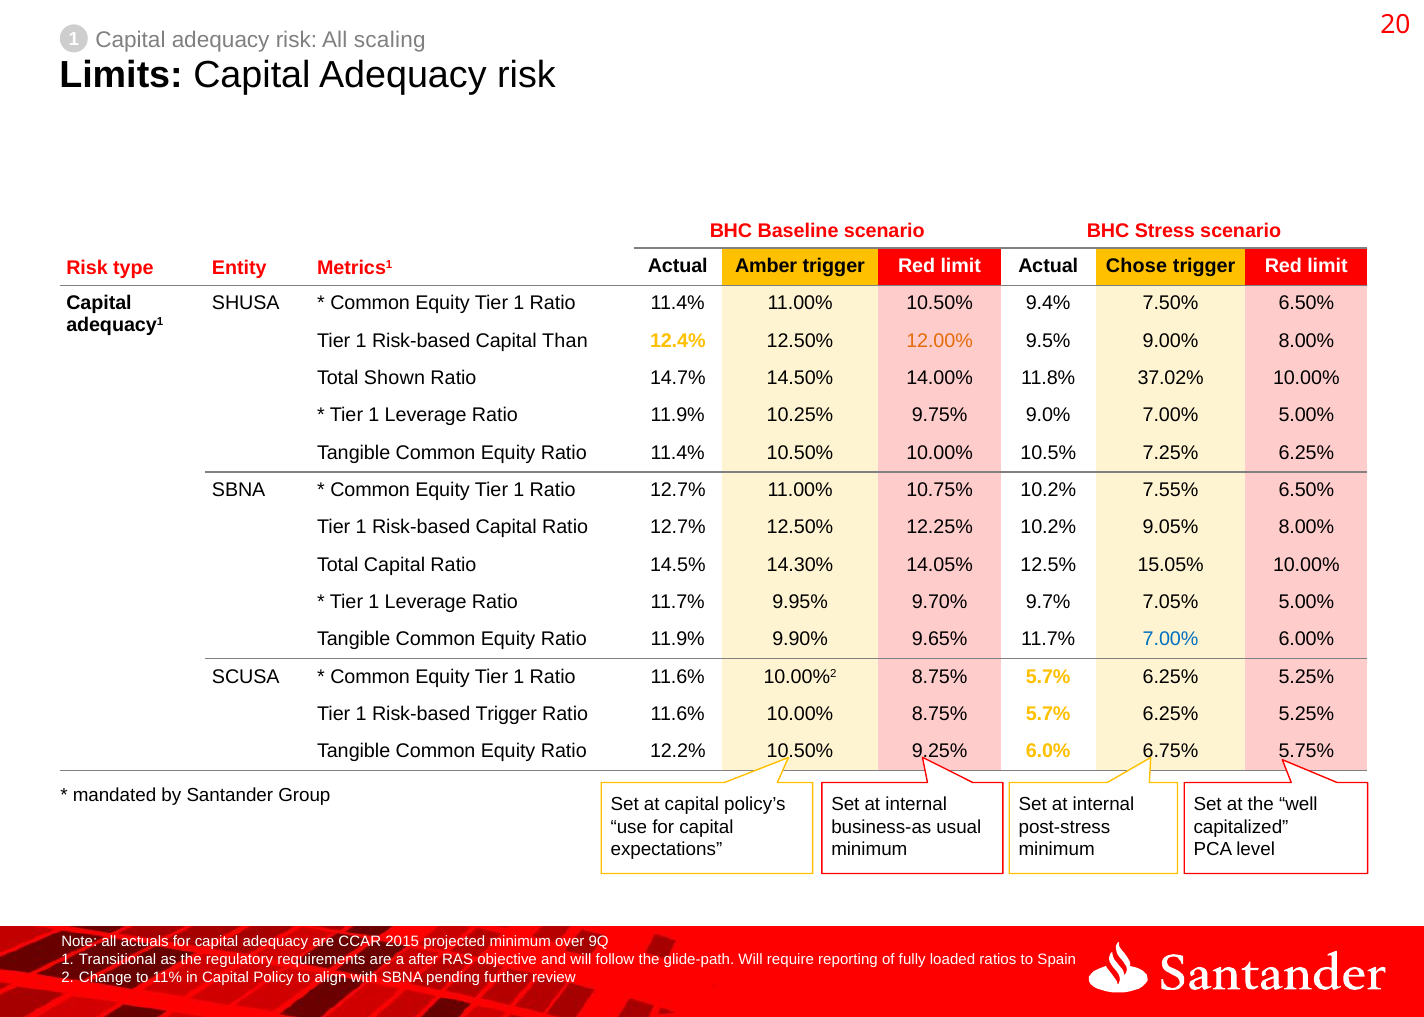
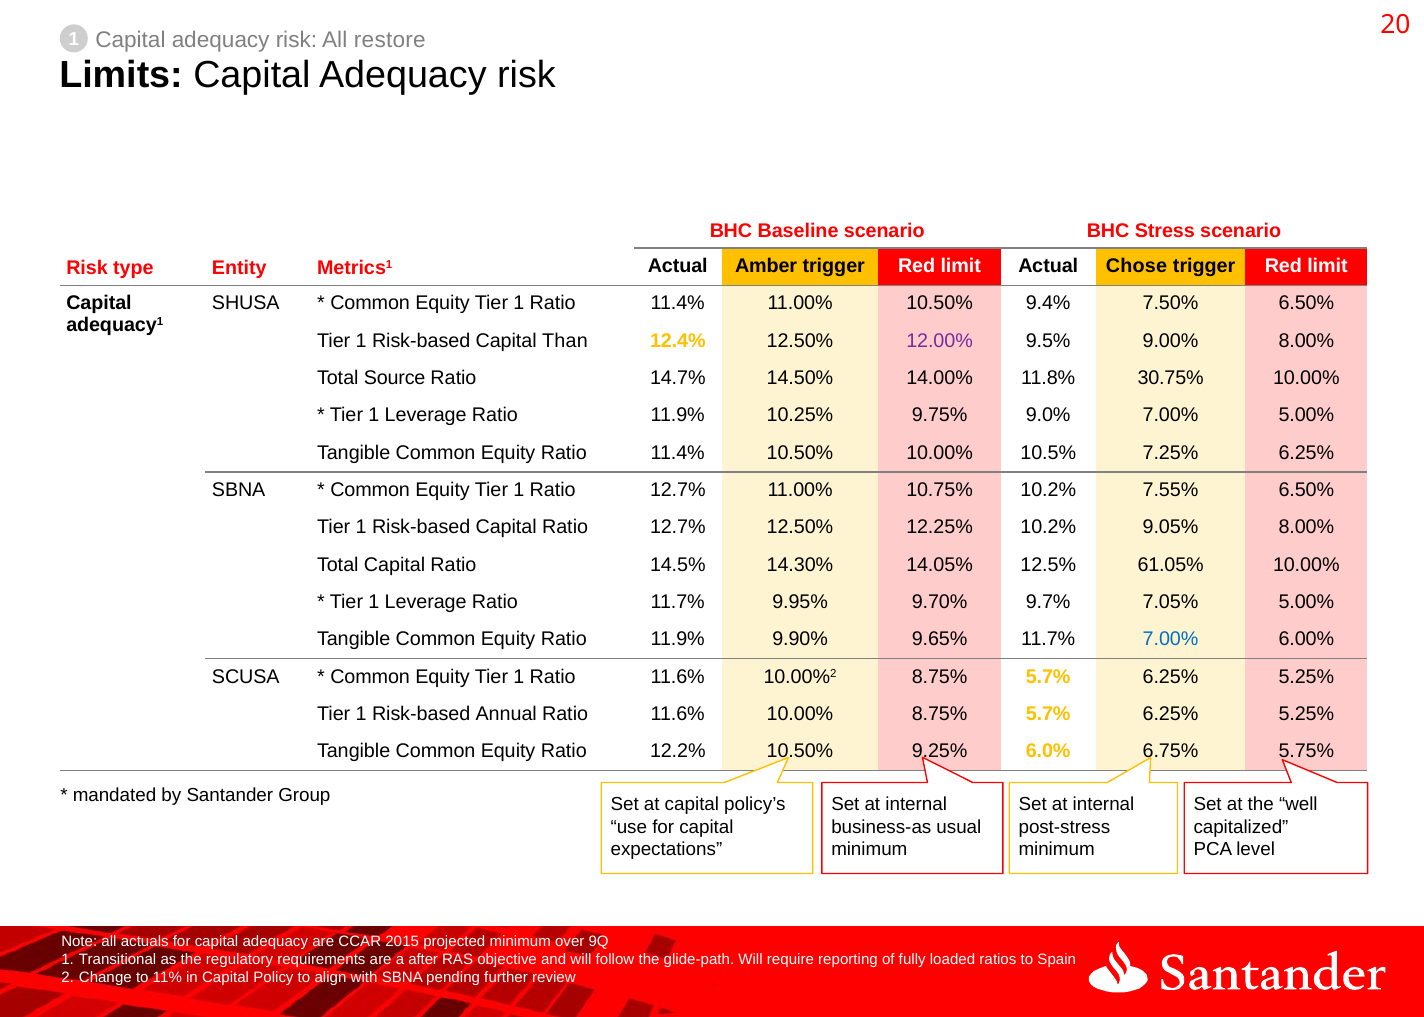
scaling: scaling -> restore (390, 40)
12.00% colour: orange -> purple (940, 341)
Shown: Shown -> Source (395, 378)
37.02%: 37.02% -> 30.75% (1171, 378)
15.05%: 15.05% -> 61.05% (1171, 565)
Risk-based Trigger: Trigger -> Annual (506, 714)
